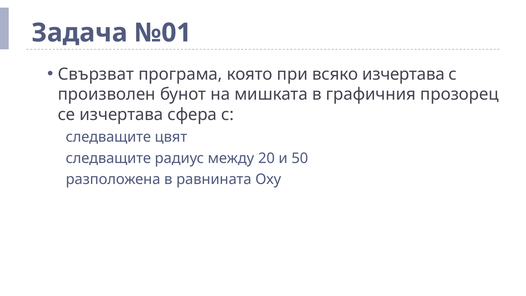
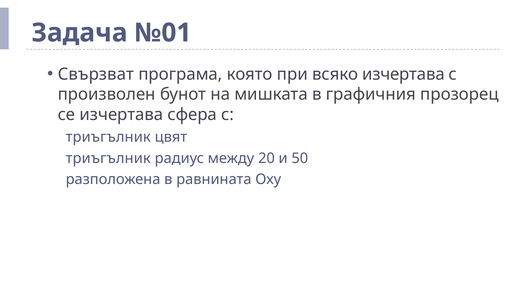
следващите: следващите -> триъгълник (108, 137)
следващите: следващите -> триъгълник (108, 158)
